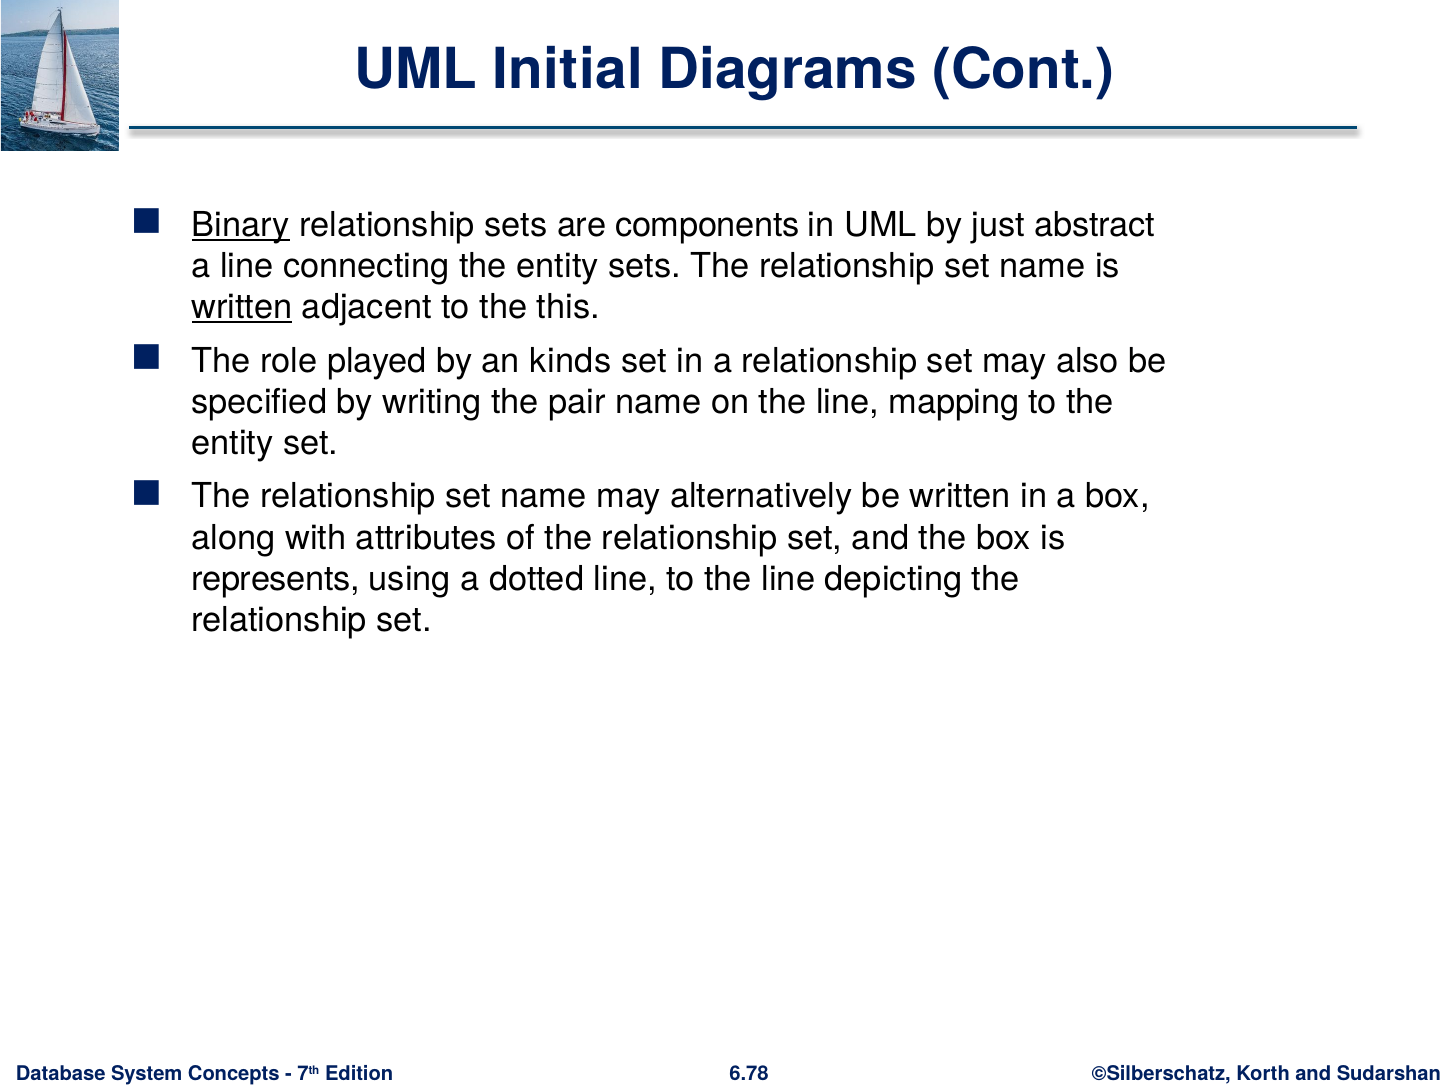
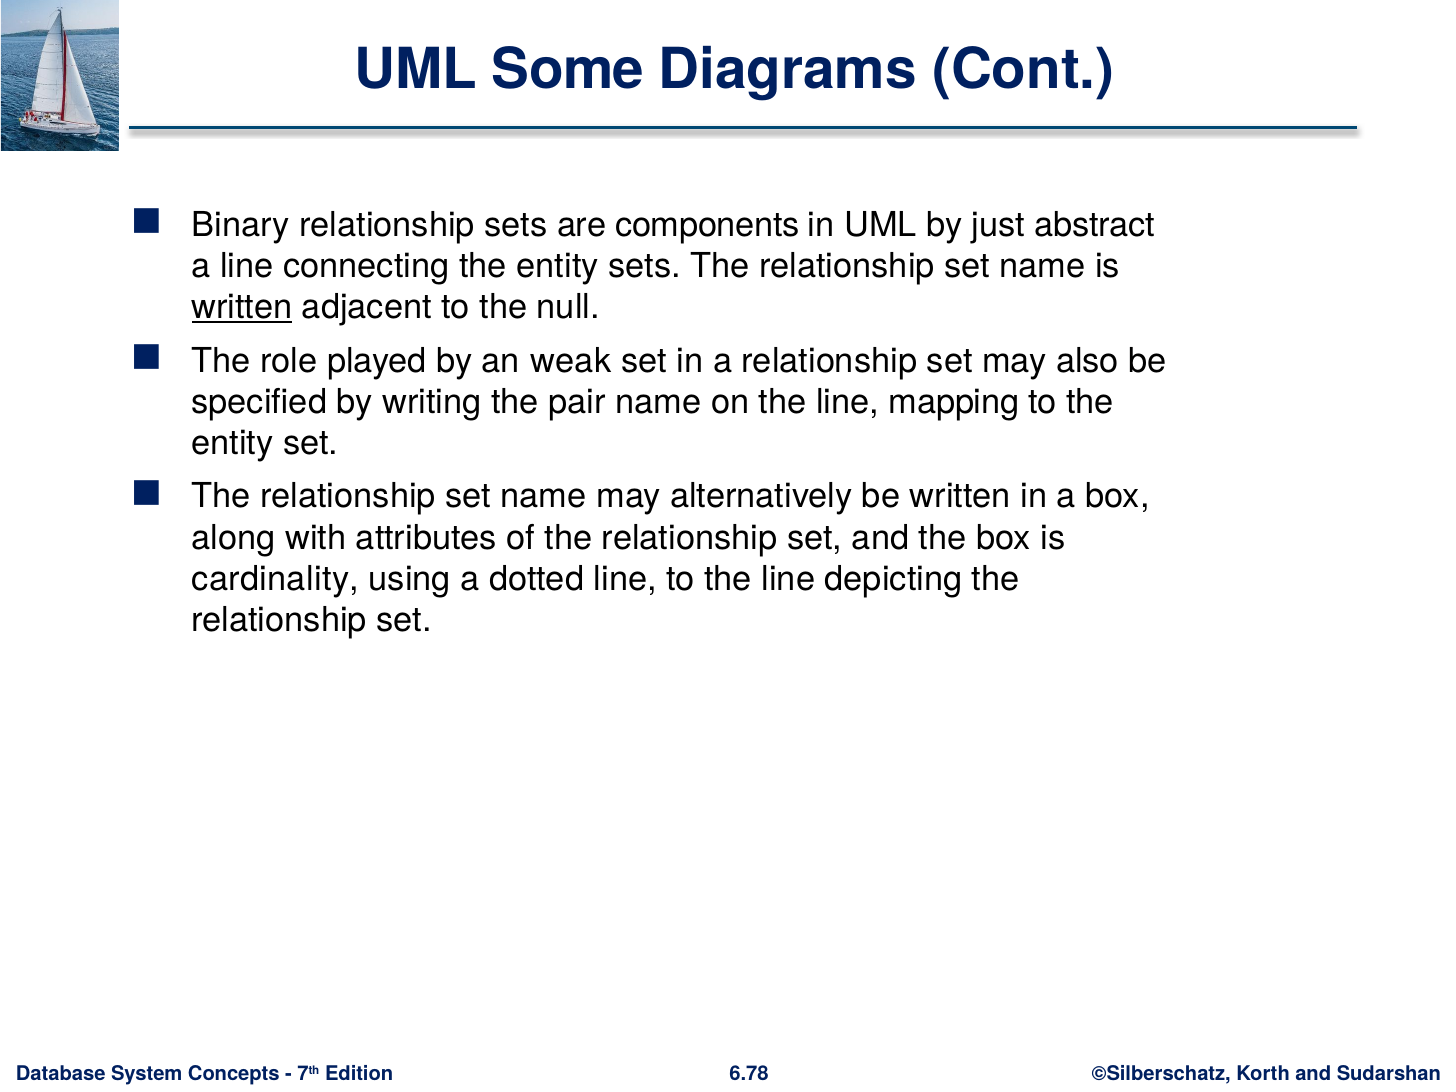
Initial: Initial -> Some (568, 70)
Binary underline: present -> none (241, 225)
this: this -> null (568, 307)
kinds: kinds -> weak (571, 361)
represents: represents -> cardinality (275, 579)
